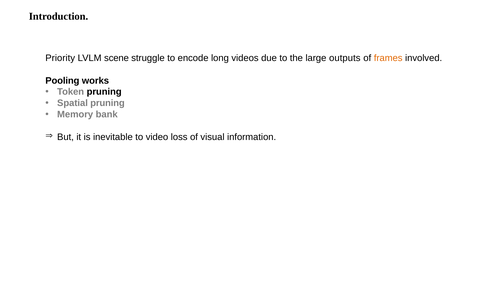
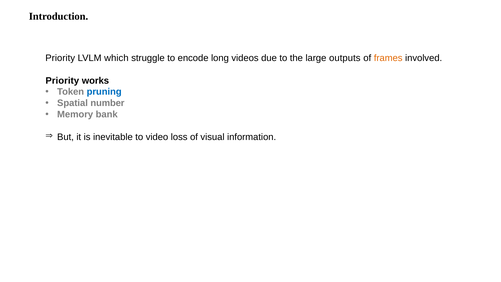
scene: scene -> which (116, 58)
Pooling: Pooling -> Priority (62, 81)
pruning colour: black -> blue (104, 92)
Spatial pruning: pruning -> number (107, 103)
